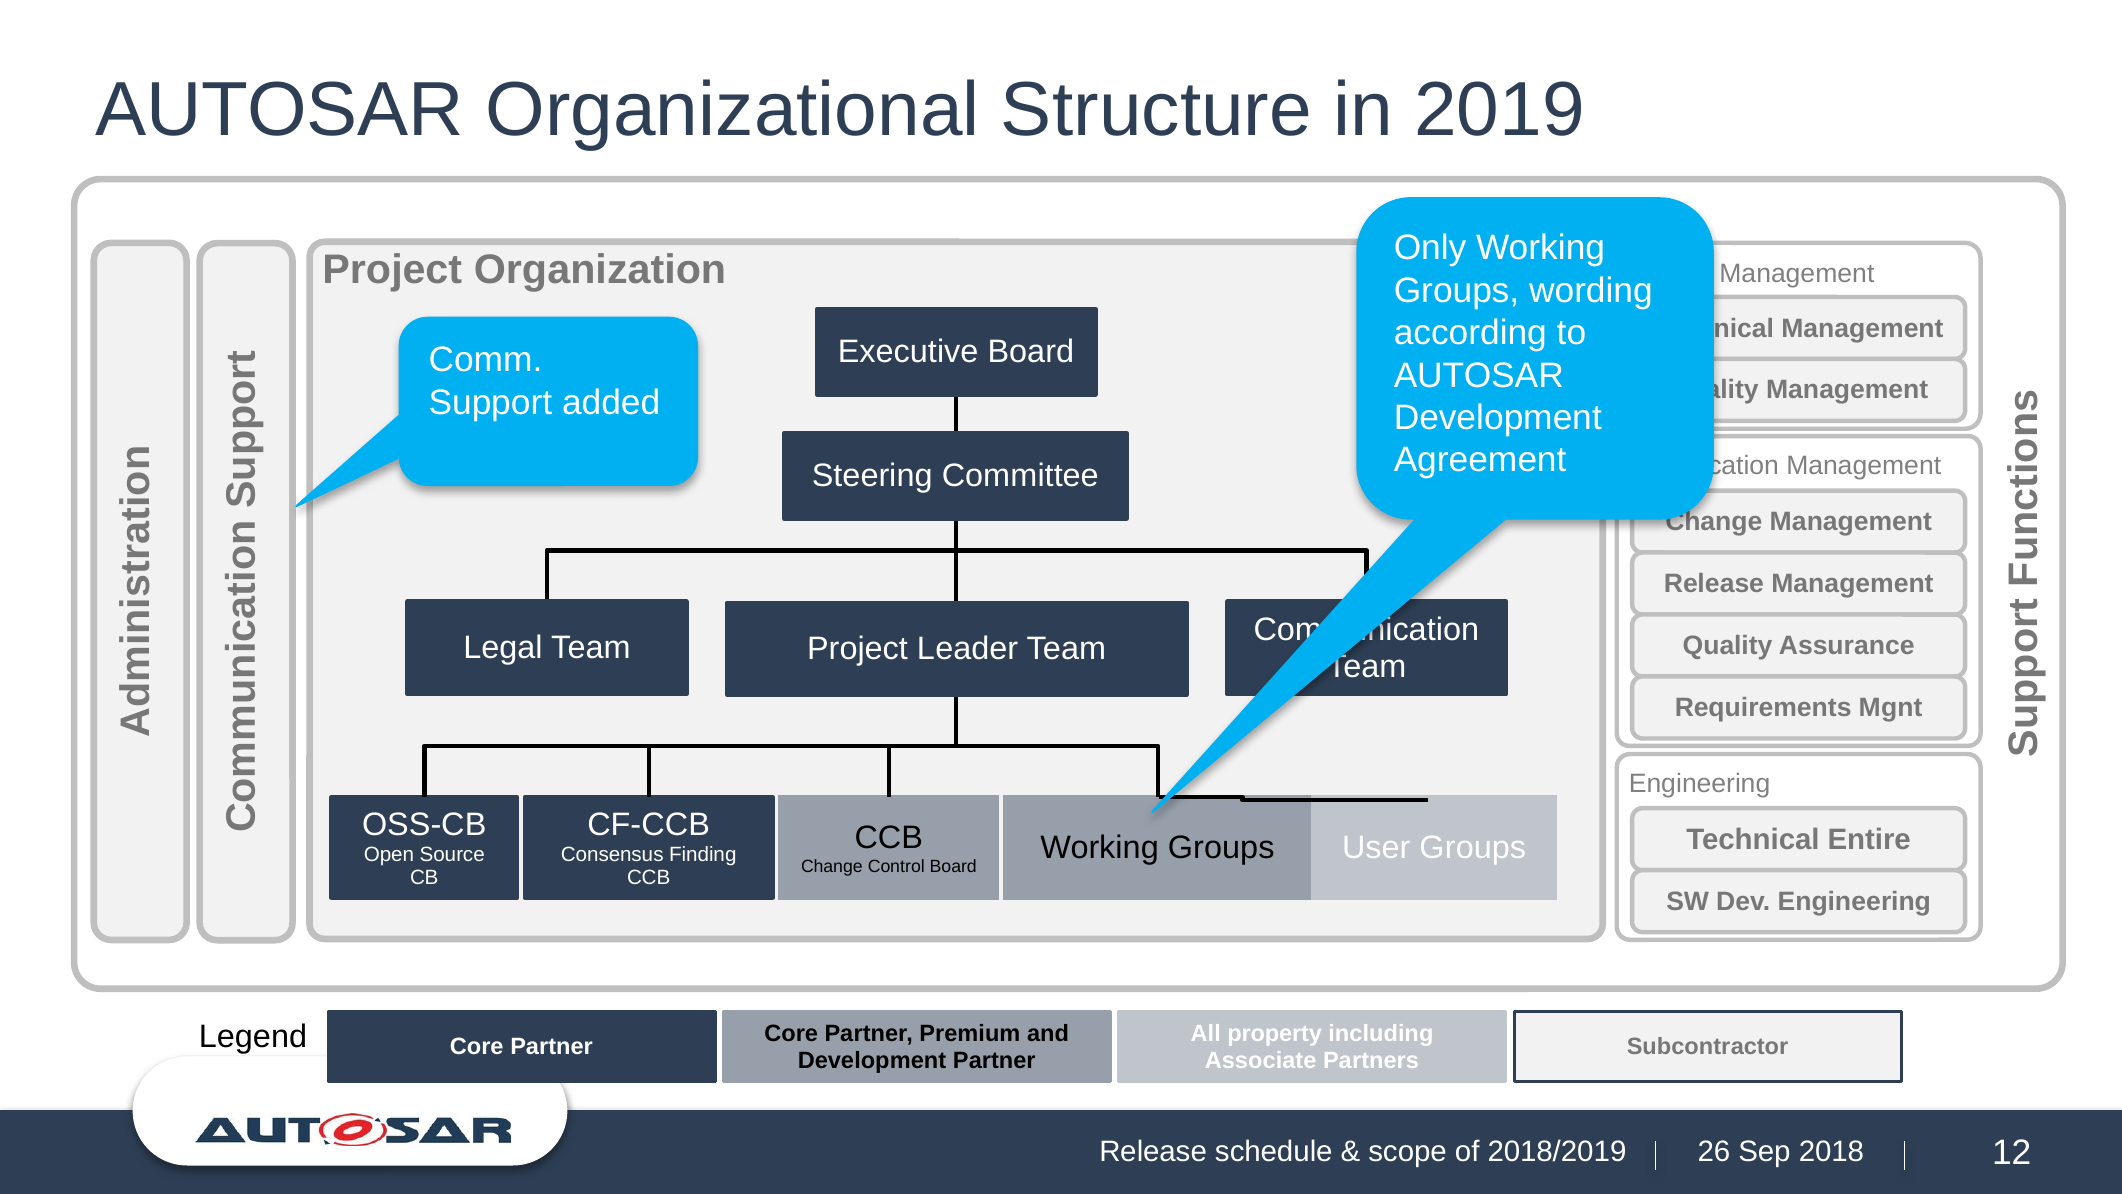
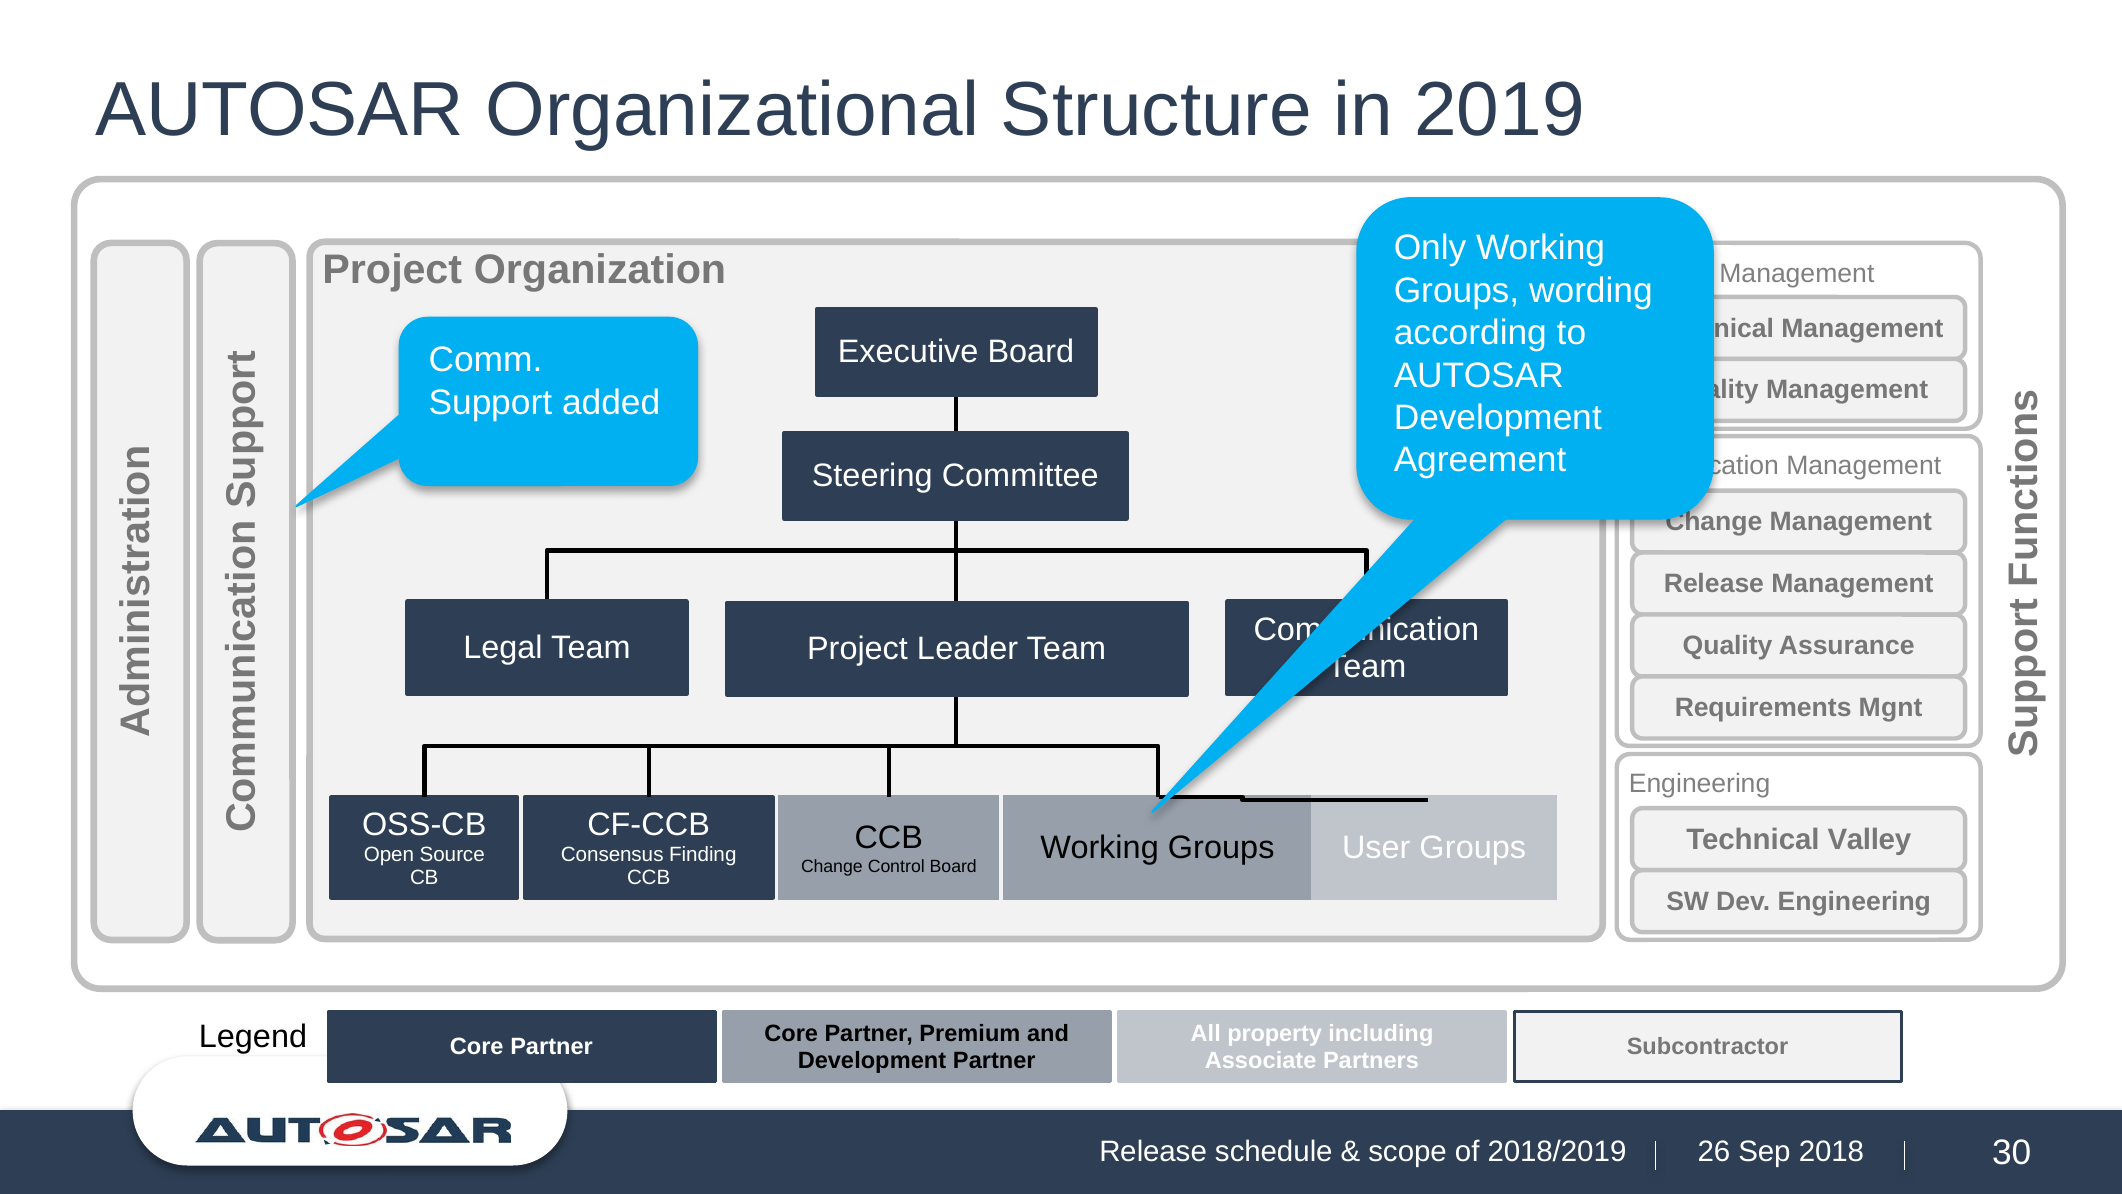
Entire: Entire -> Valley (1869, 839)
12: 12 -> 30 (2012, 1152)
